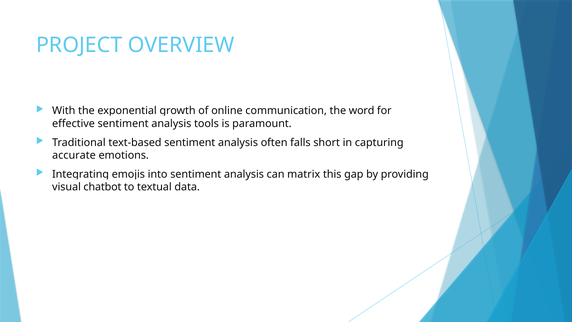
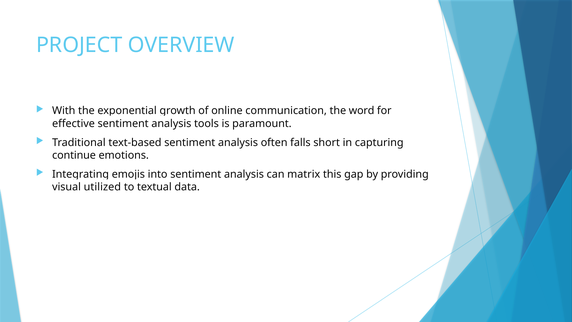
accurate: accurate -> continue (74, 155)
chatbot: chatbot -> utilized (102, 187)
